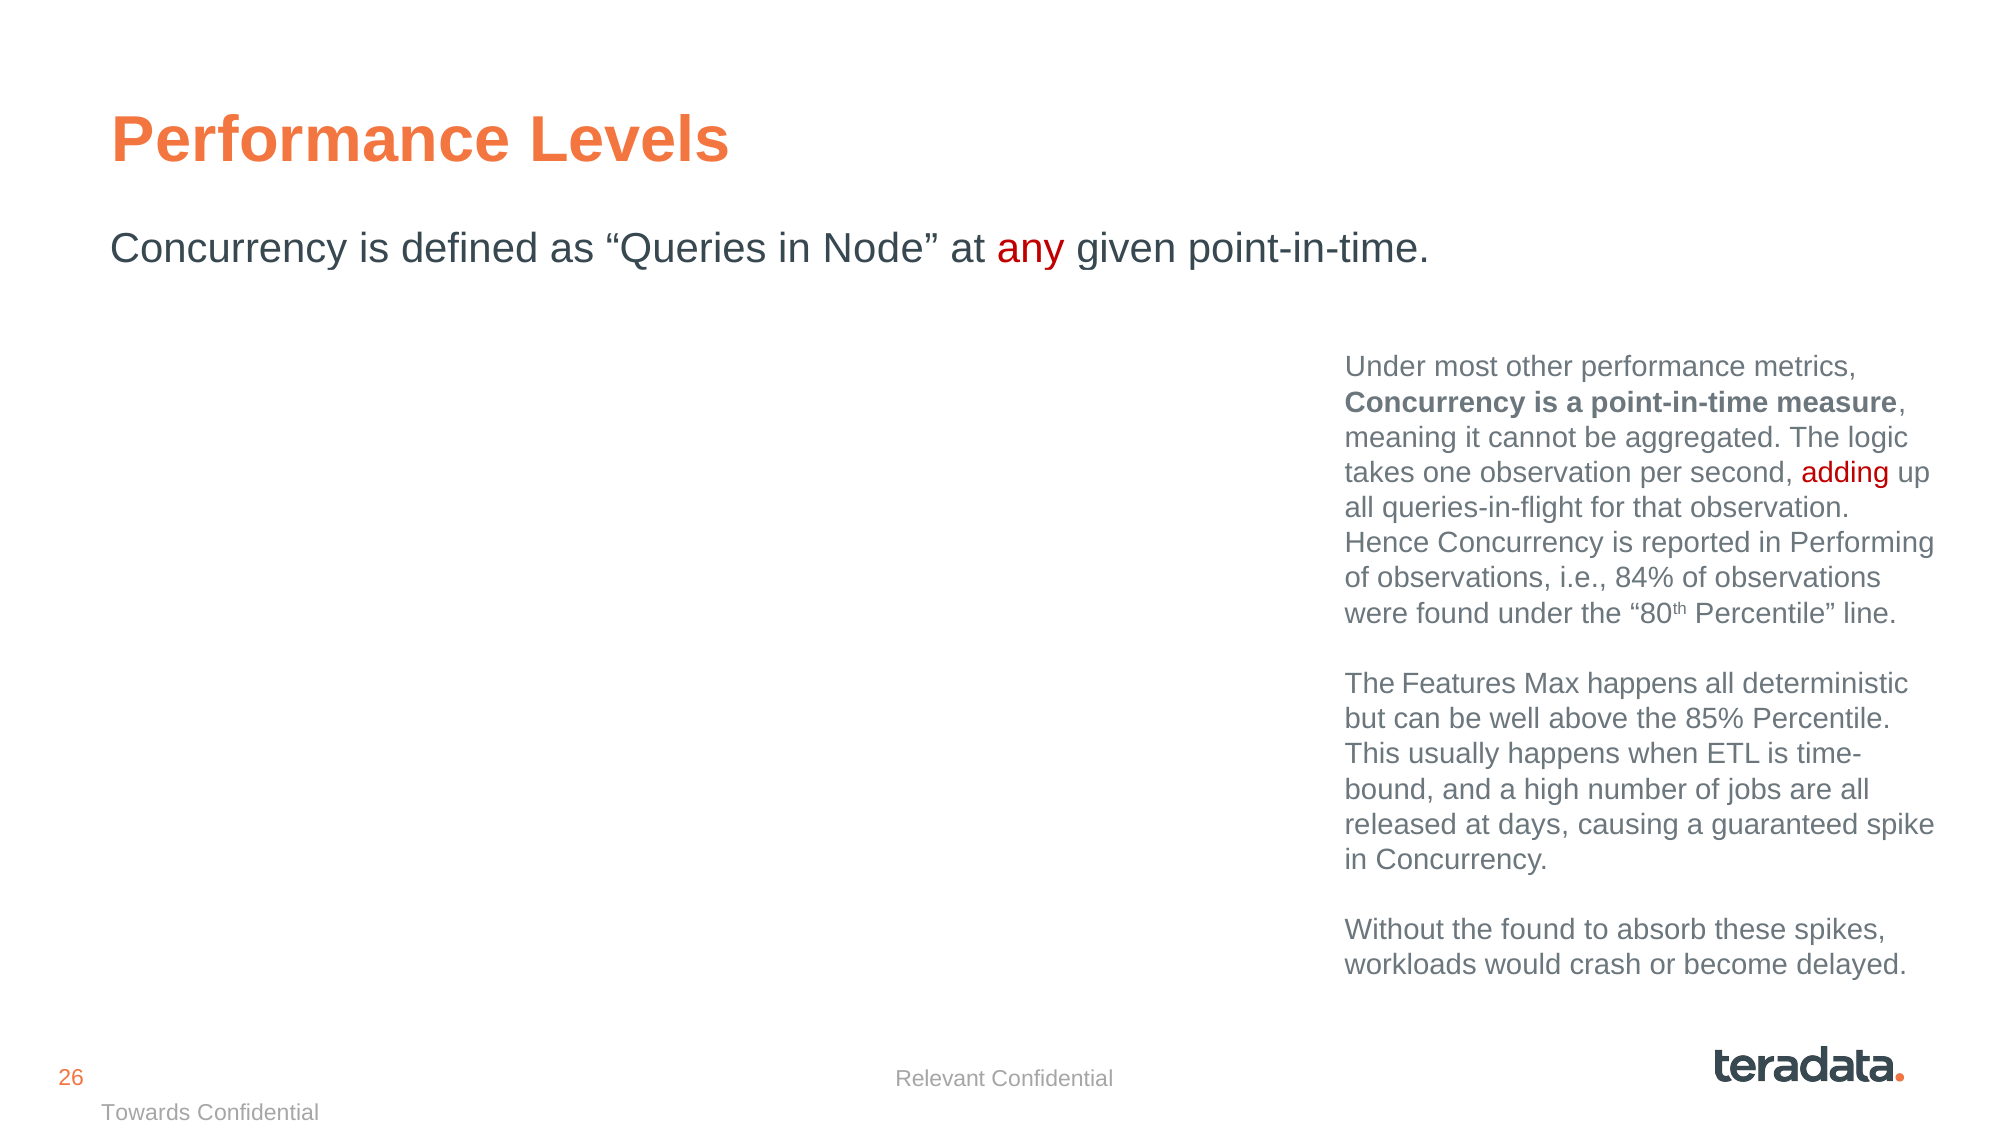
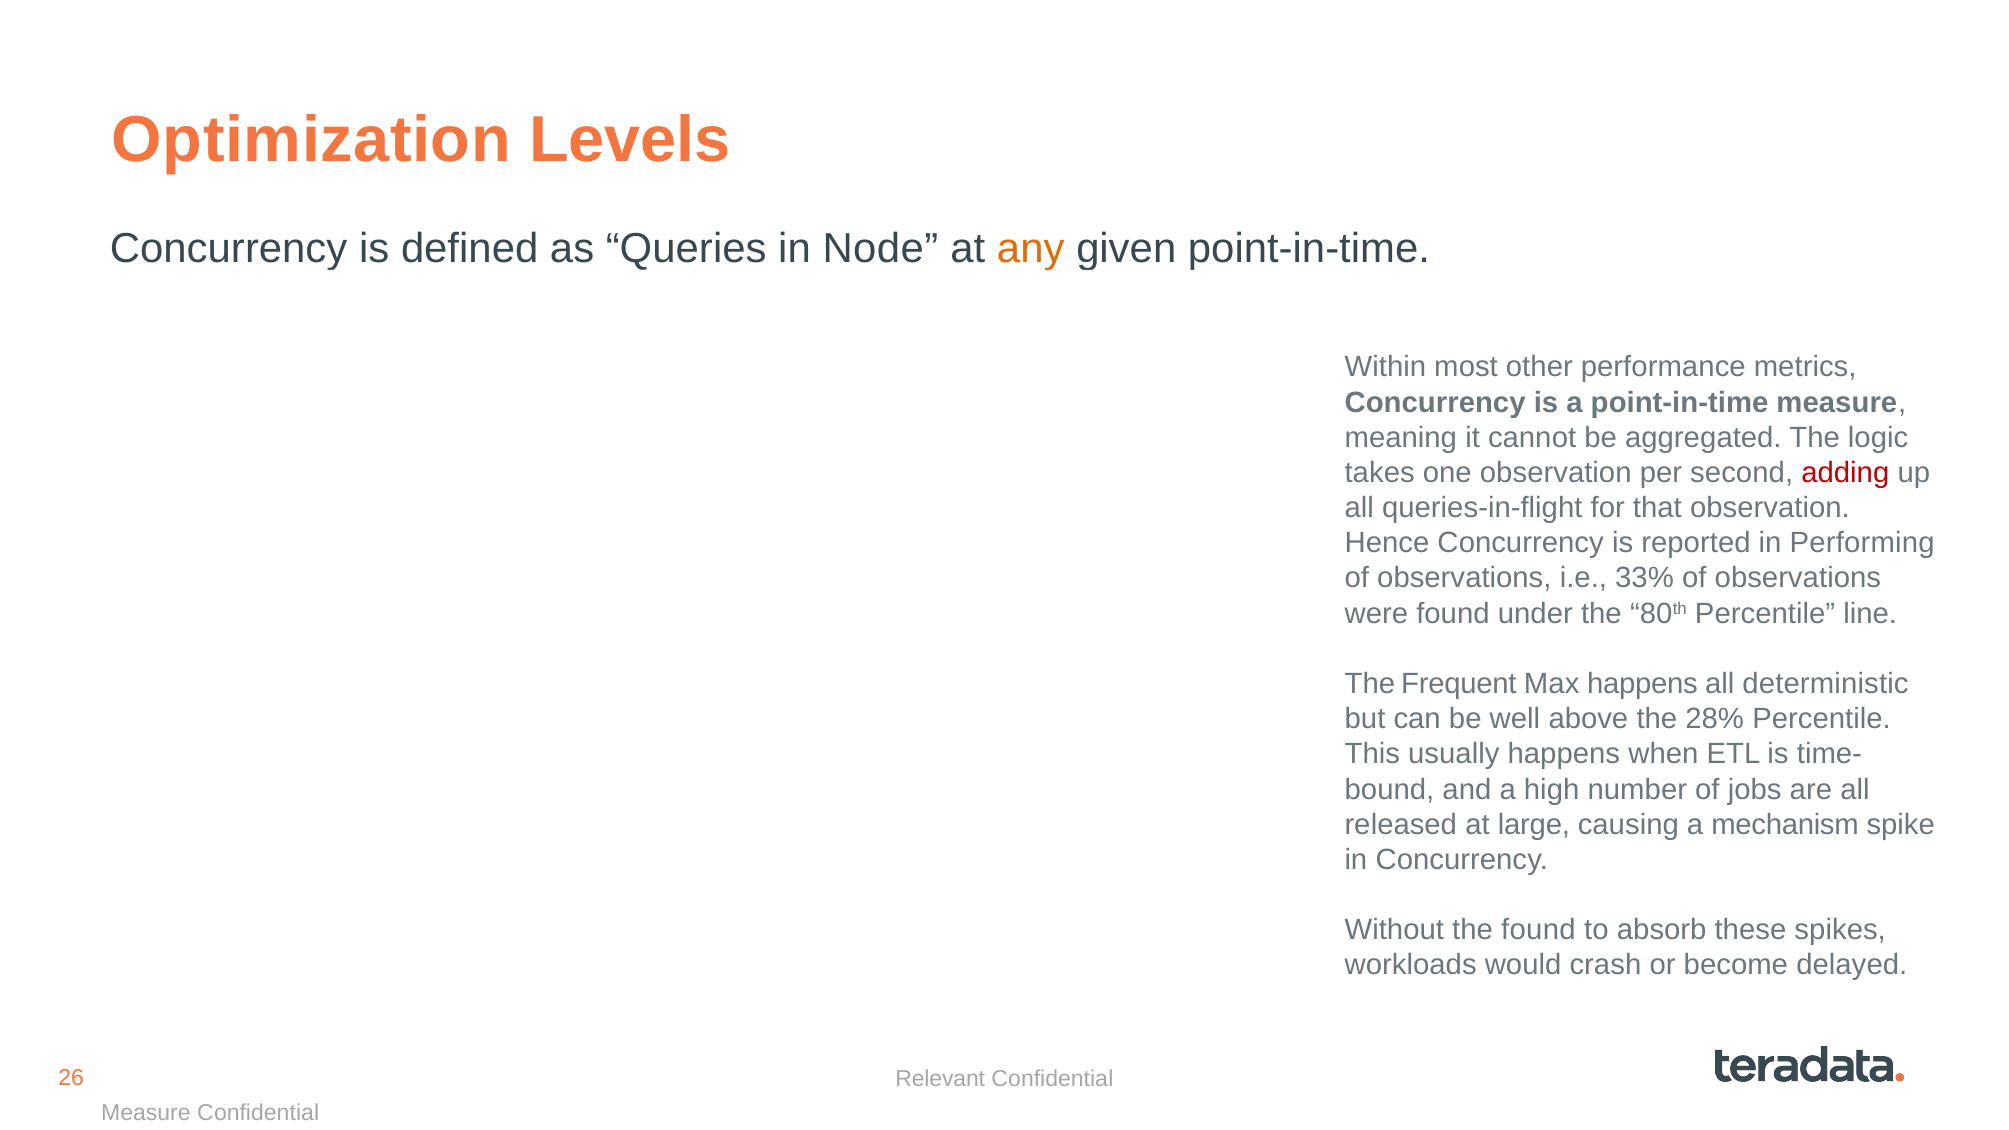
Performance: Performance -> Optimization (311, 140)
any colour: red -> orange (1031, 248)
Under: Under -> Within (1385, 367)
84%: 84% -> 33% (1644, 578)
Features: Features -> Frequent (1459, 684)
85%: 85% -> 28% (1715, 719)
days: days -> large (1534, 825)
guaranteed: guaranteed -> mechanism (1785, 825)
Towards: Towards -> Measure (146, 1113)
